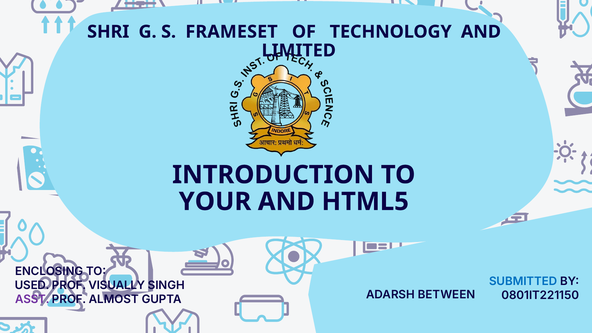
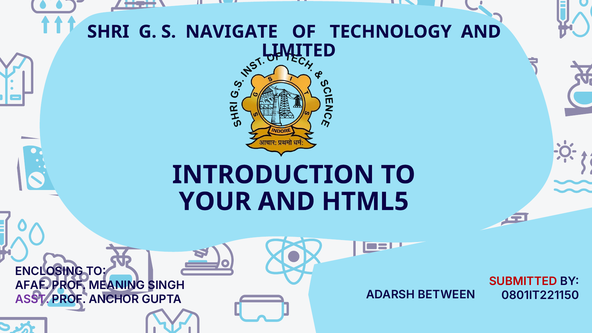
FRAMESET: FRAMESET -> NAVIGATE (232, 32)
SUBMITTED colour: blue -> red (523, 281)
USED: USED -> AFAF (32, 285)
VISUALLY: VISUALLY -> MEANING (117, 285)
ALMOST: ALMOST -> ANCHOR (114, 299)
